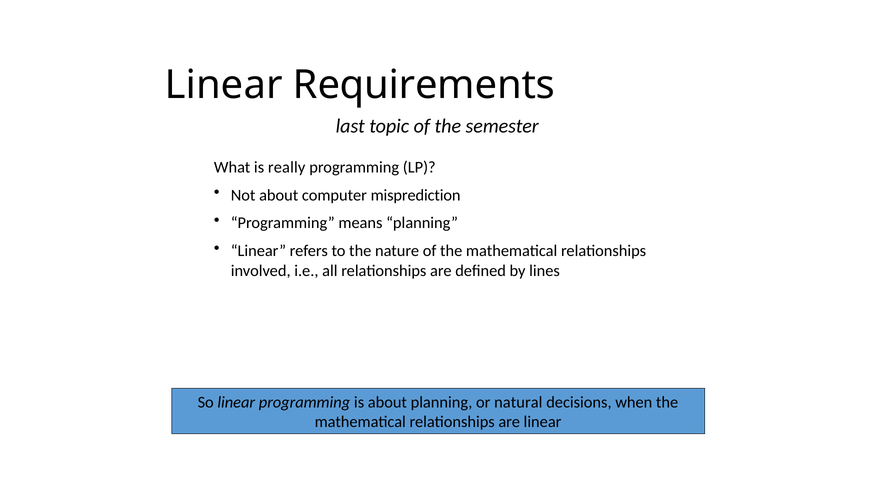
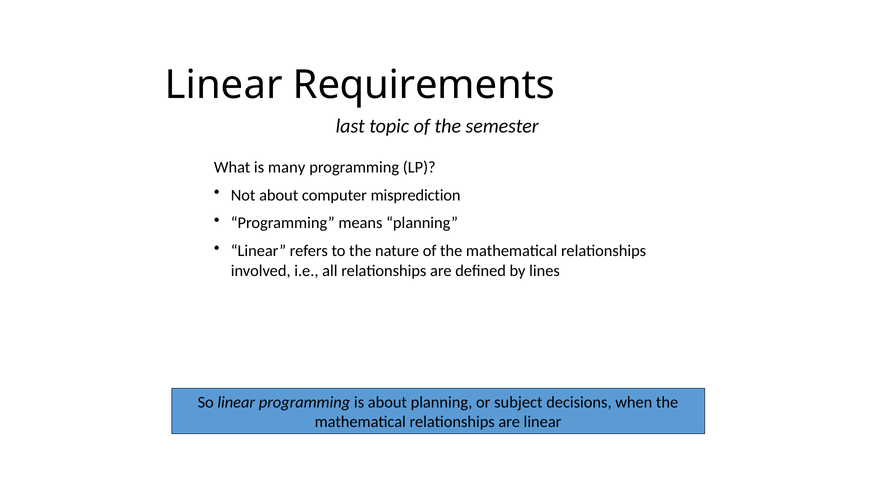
really: really -> many (287, 167)
natural: natural -> subject (518, 402)
